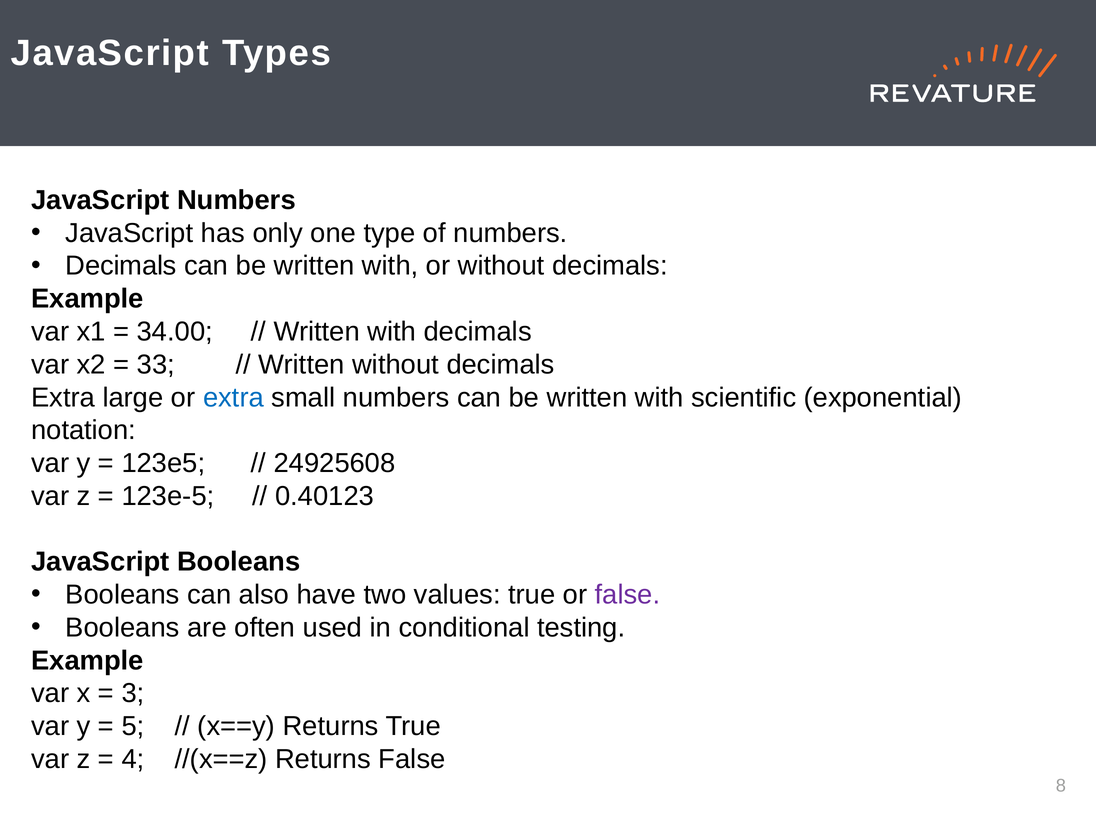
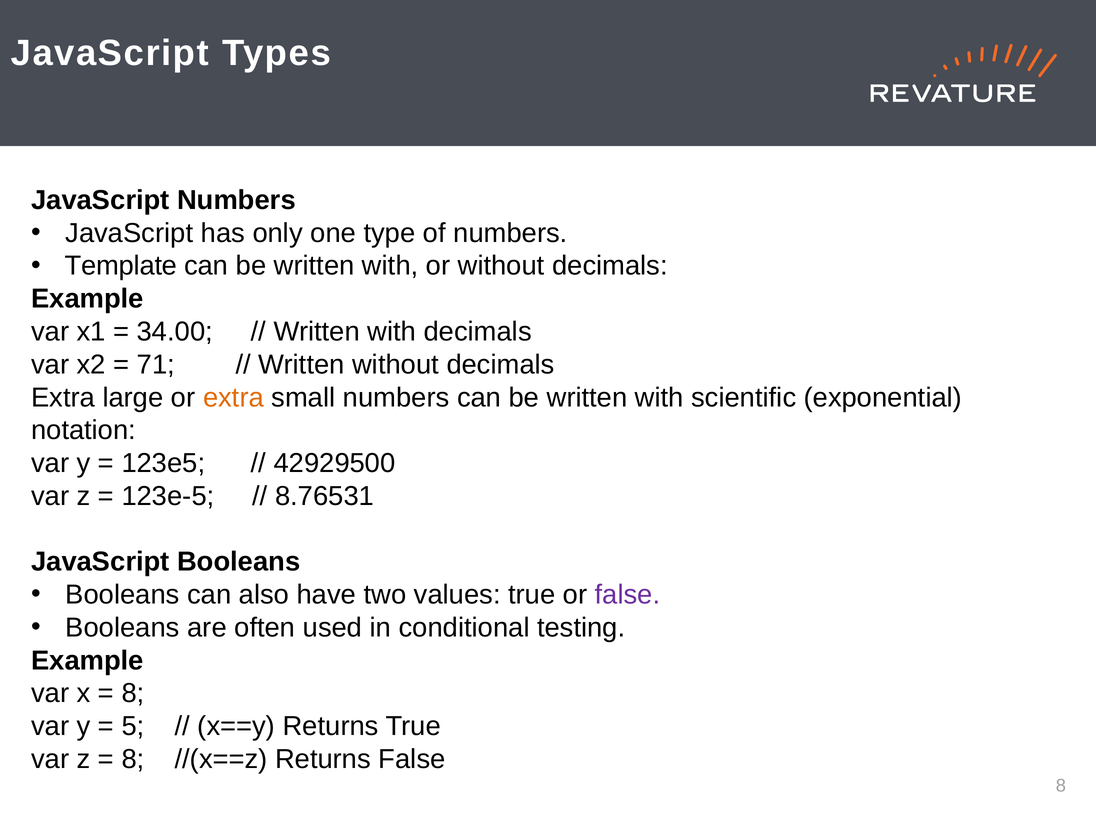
Decimals: Decimals -> Template (121, 266)
33: 33 -> 71 (156, 365)
extra colour: blue -> orange (233, 397)
24925608: 24925608 -> 42929500 (335, 463)
0.40123: 0.40123 -> 8.76531 (325, 496)
3: 3 -> 8 (133, 693)
4: 4 -> 8 (133, 759)
